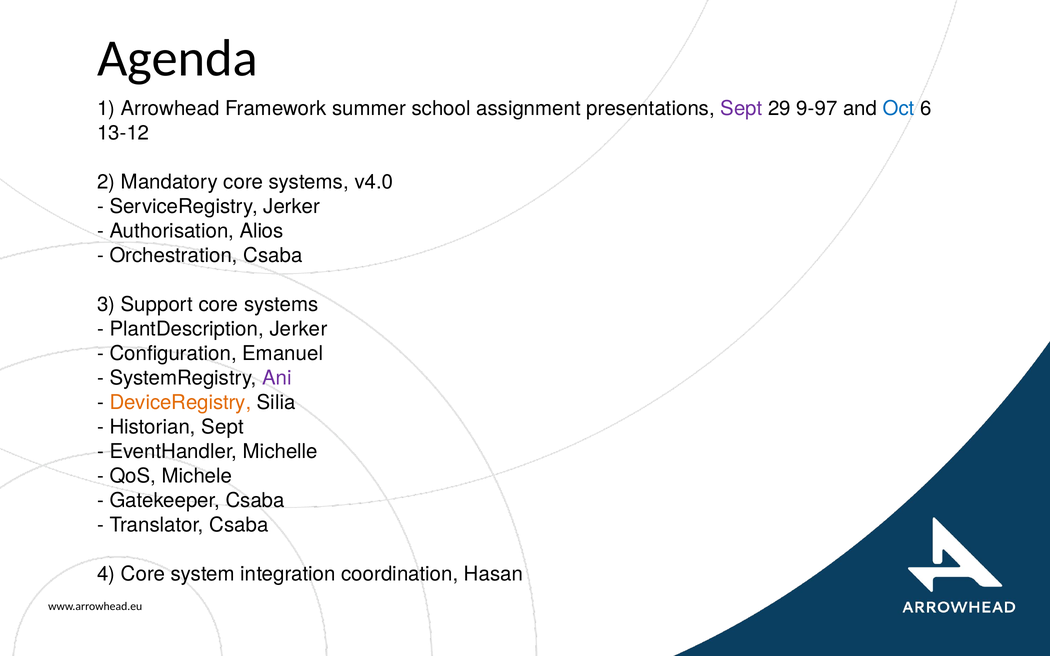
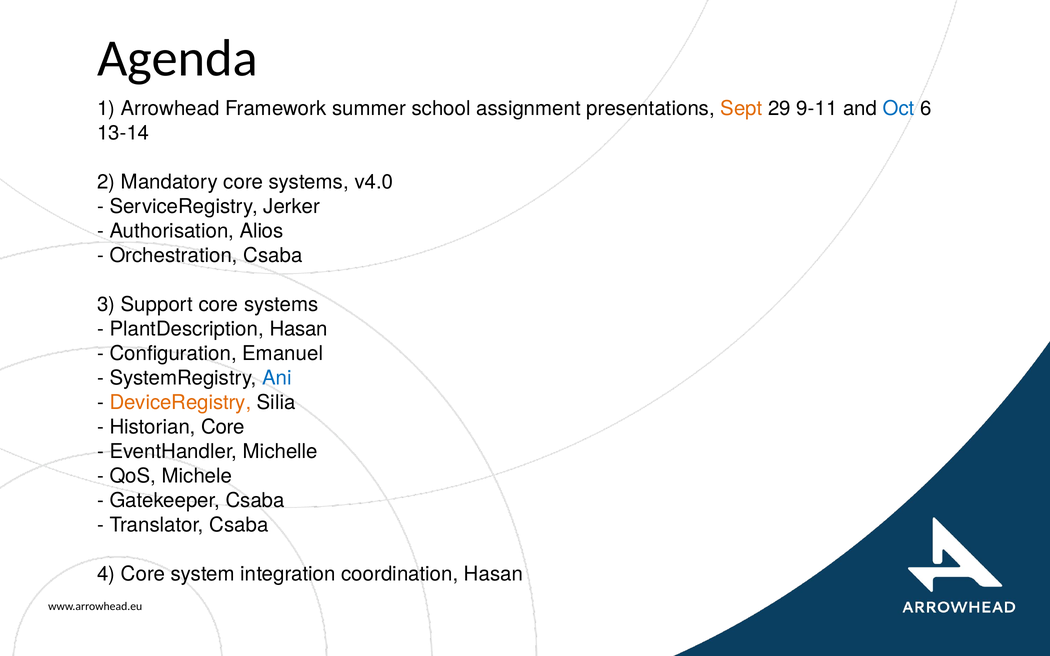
Sept colour: purple -> orange (741, 109)
9-97: 9-97 -> 9-11 (817, 109)
13-12: 13-12 -> 13-14 (123, 133)
PlantDescription Jerker: Jerker -> Hasan (299, 329)
Ani colour: purple -> blue (277, 378)
Historian Sept: Sept -> Core (223, 427)
